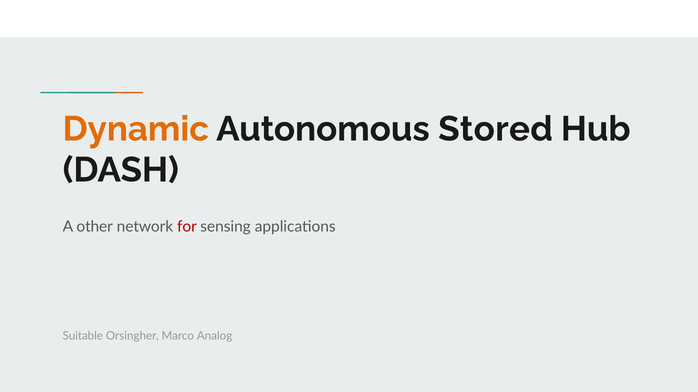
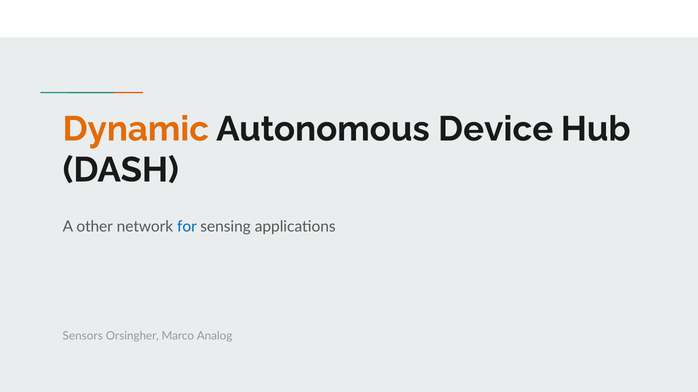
Stored: Stored -> Device (496, 129)
for colour: red -> blue (187, 227)
Suitable: Suitable -> Sensors (83, 337)
